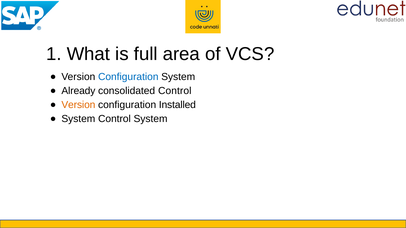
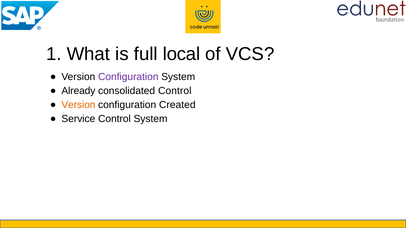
area: area -> local (181, 54)
Configuration colour: blue -> purple (128, 77)
Installed: Installed -> Created (177, 105)
System: System -> Service (78, 119)
